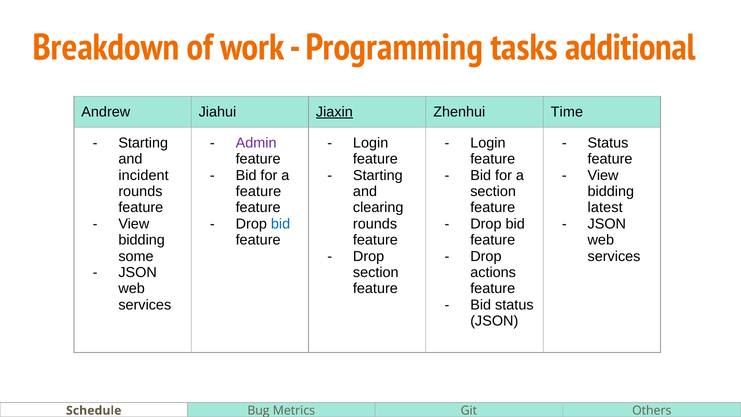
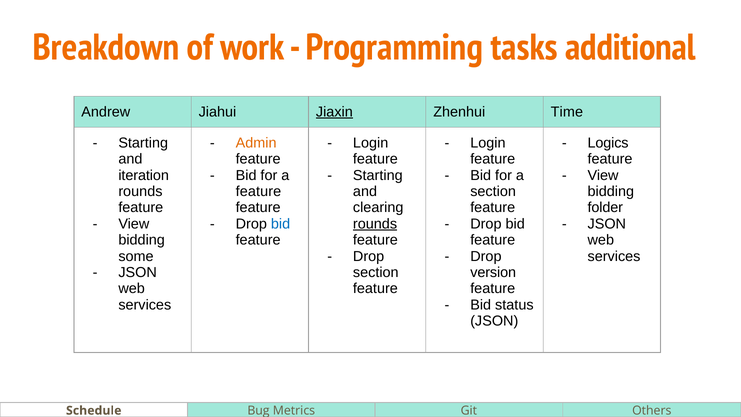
Admin colour: purple -> orange (256, 143)
Status: Status -> Logics (608, 143)
incident: incident -> iteration (144, 175)
latest: latest -> folder (605, 208)
rounds underline: none -> present (375, 224)
actions: actions -> version (493, 272)
